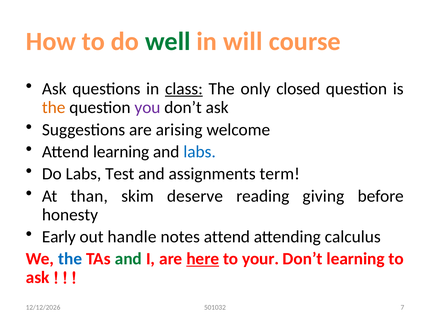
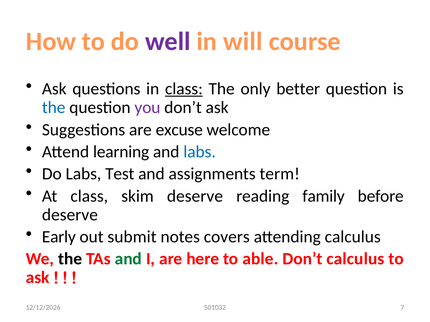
well colour: green -> purple (168, 42)
closed: closed -> better (298, 89)
the colour: orange -> blue (54, 108)
arising: arising -> excuse (179, 130)
At than: than -> class (89, 196)
giving: giving -> family (324, 196)
honesty: honesty -> deserve (70, 215)
handle: handle -> submit (132, 237)
notes attend: attend -> covers (227, 237)
the colour: blue -> black (70, 259)
here underline: present -> none (203, 259)
your: your -> able (260, 259)
Don’t learning: learning -> calculus (355, 259)
